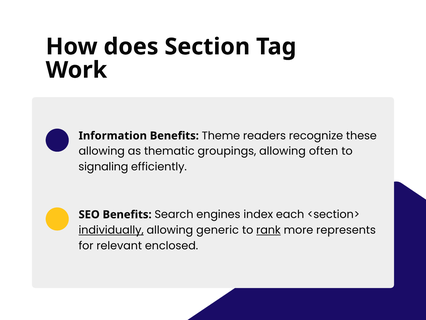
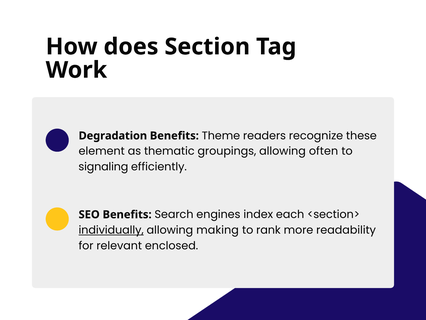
Information: Information -> Degradation (113, 136)
allowing: allowing -> element (102, 151)
generic: generic -> making (218, 230)
rank underline: present -> none (268, 230)
represents: represents -> readability (346, 230)
